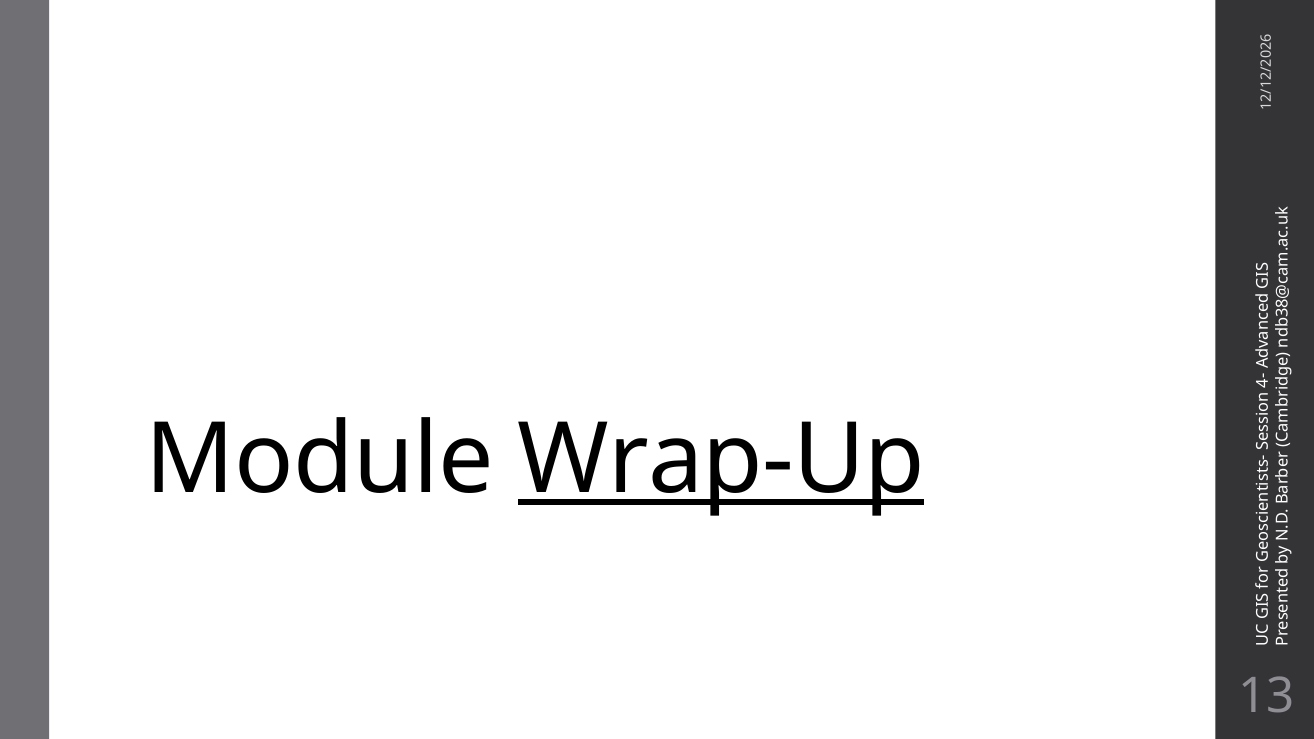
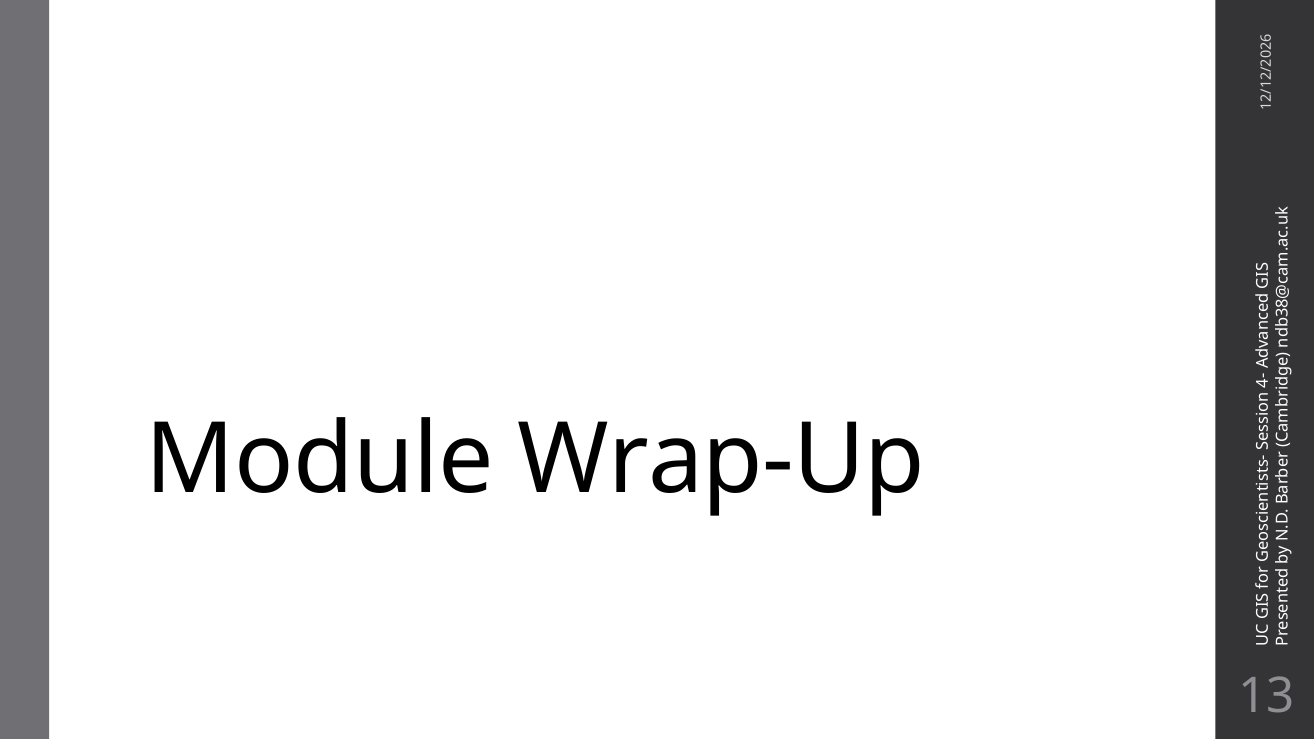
Wrap-Up underline: present -> none (721, 460)
